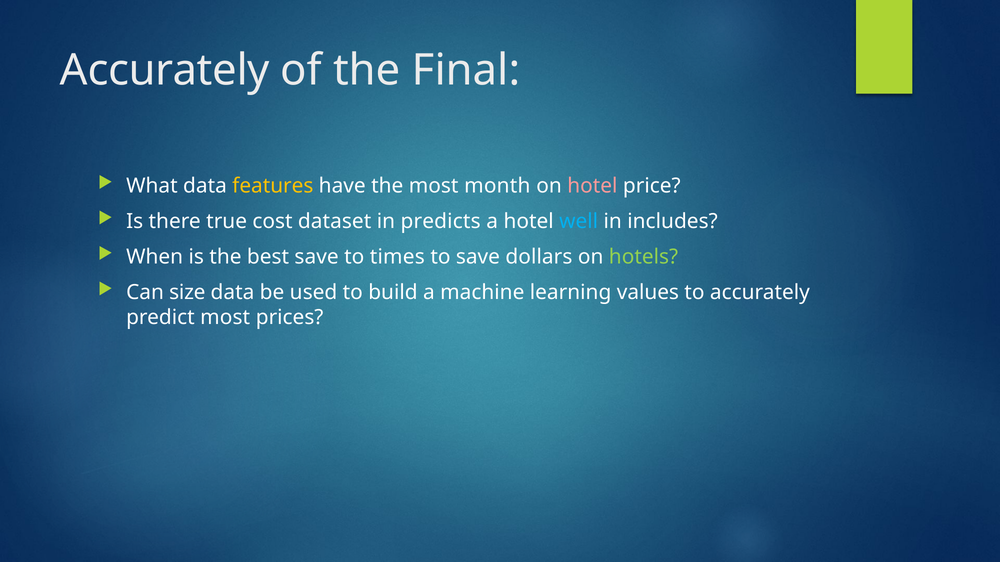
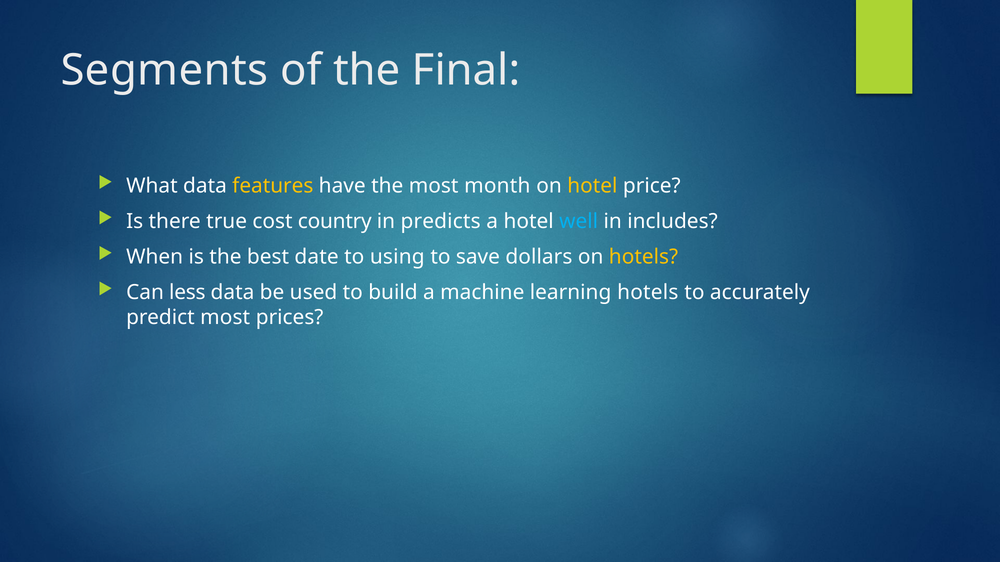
Accurately: Accurately -> Segments (164, 70)
hotel colour: pink -> yellow (592, 186)
dataset: dataset -> country (335, 222)
best save: save -> date (317, 257)
times: times -> using (397, 257)
hotels colour: light green -> yellow (644, 257)
size: size -> less (187, 292)
learning values: values -> hotels (648, 292)
